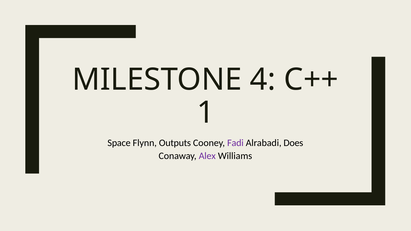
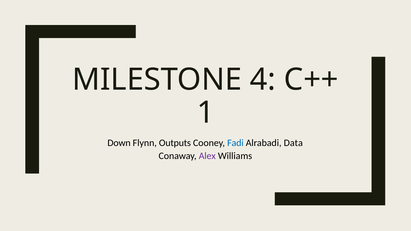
Space: Space -> Down (119, 143)
Fadi colour: purple -> blue (235, 143)
Does: Does -> Data (293, 143)
